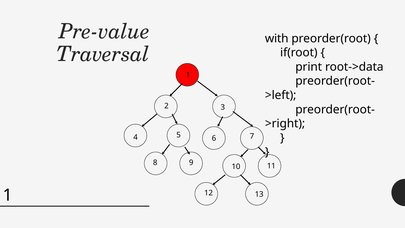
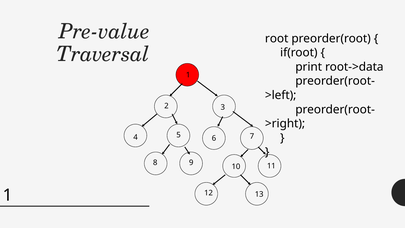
with: with -> root (277, 38)
